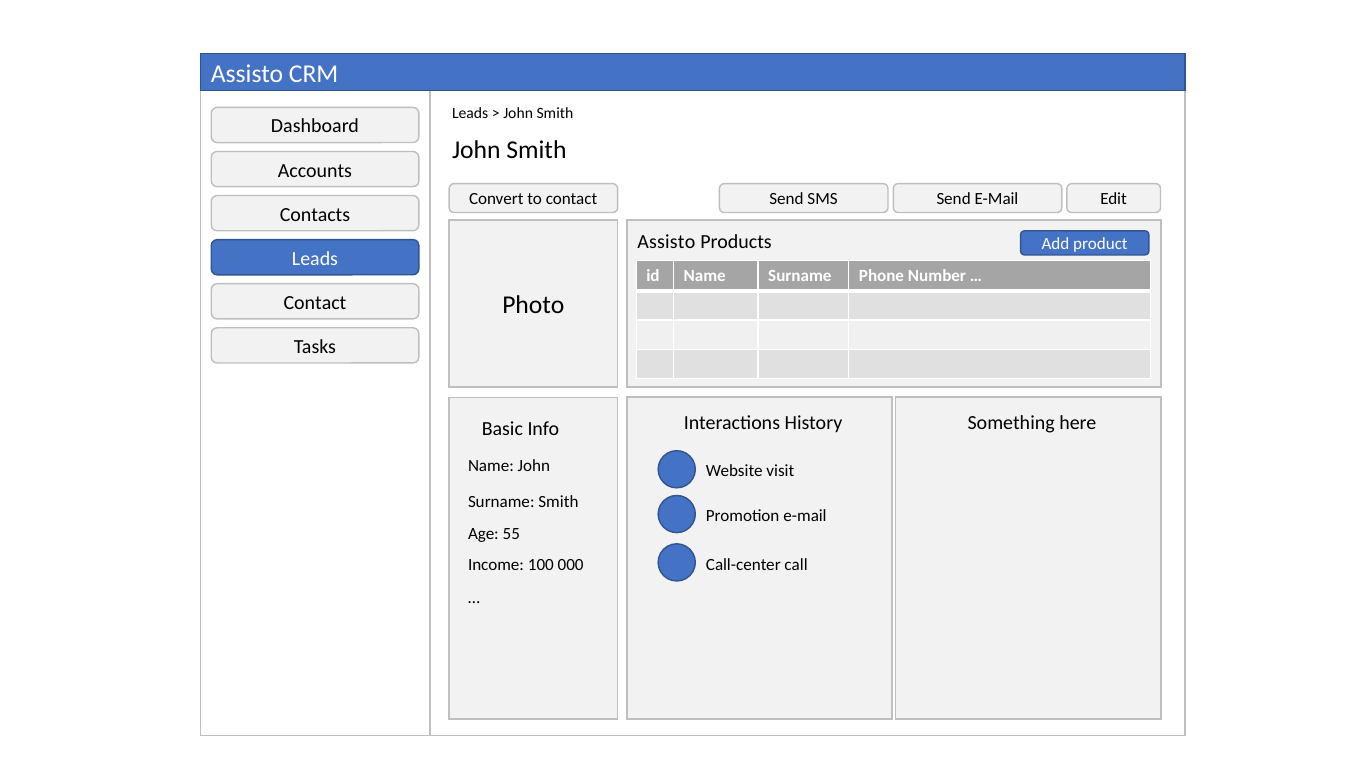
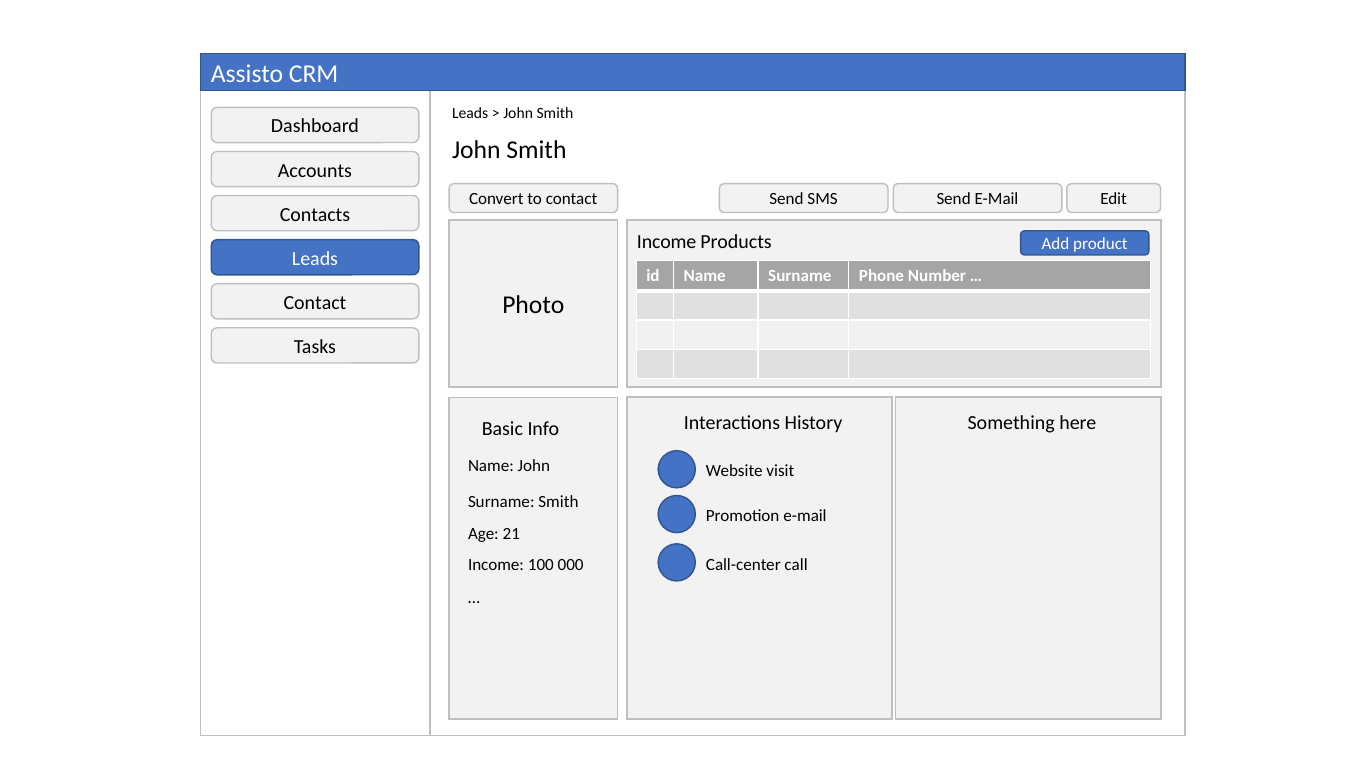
Assisto: Assisto -> Income (667, 242)
55: 55 -> 21 (511, 534)
